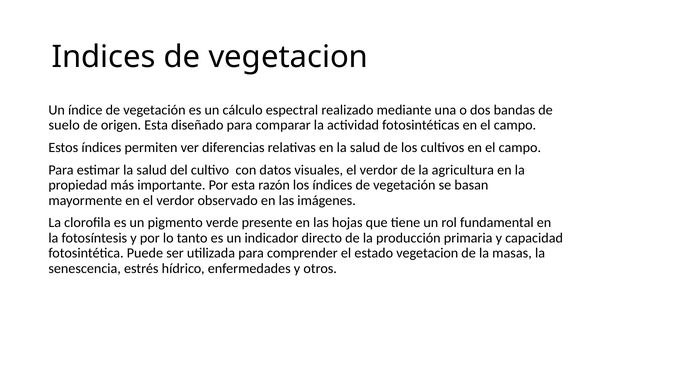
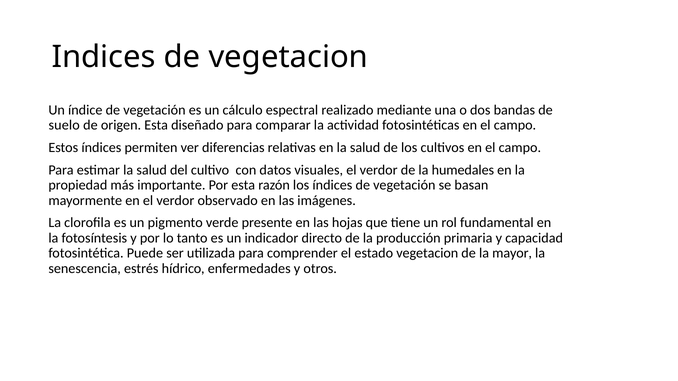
agricultura: agricultura -> humedales (463, 170)
masas: masas -> mayor (512, 253)
